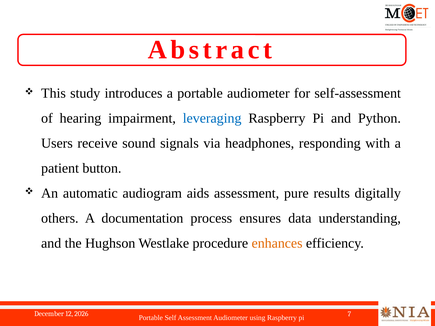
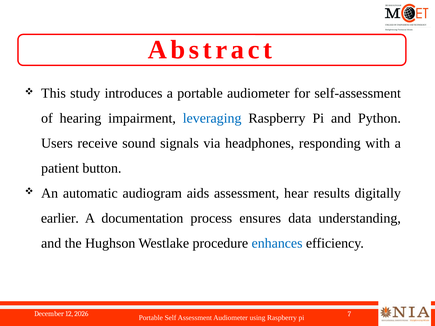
pure: pure -> hear (296, 193)
others: others -> earlier (60, 218)
enhances colour: orange -> blue (277, 243)
